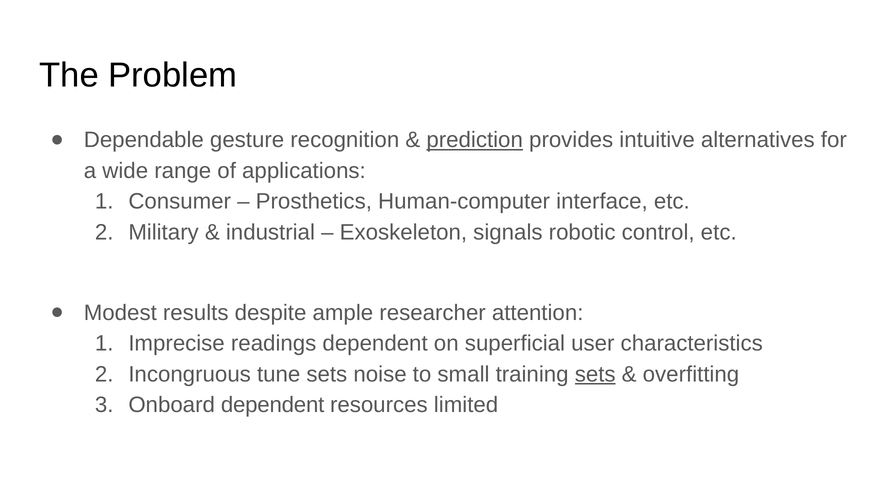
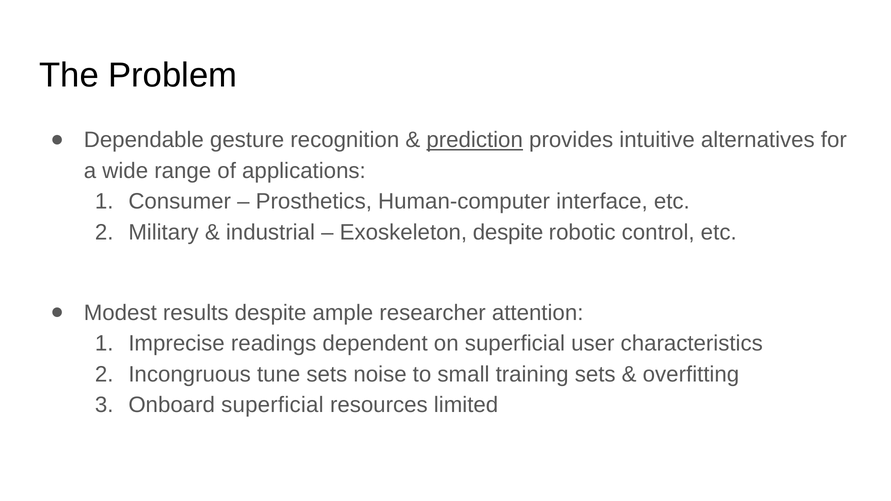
Exoskeleton signals: signals -> despite (508, 232)
sets underline: present -> none (595, 374)
Onboard dependent: dependent -> superficial (272, 405)
